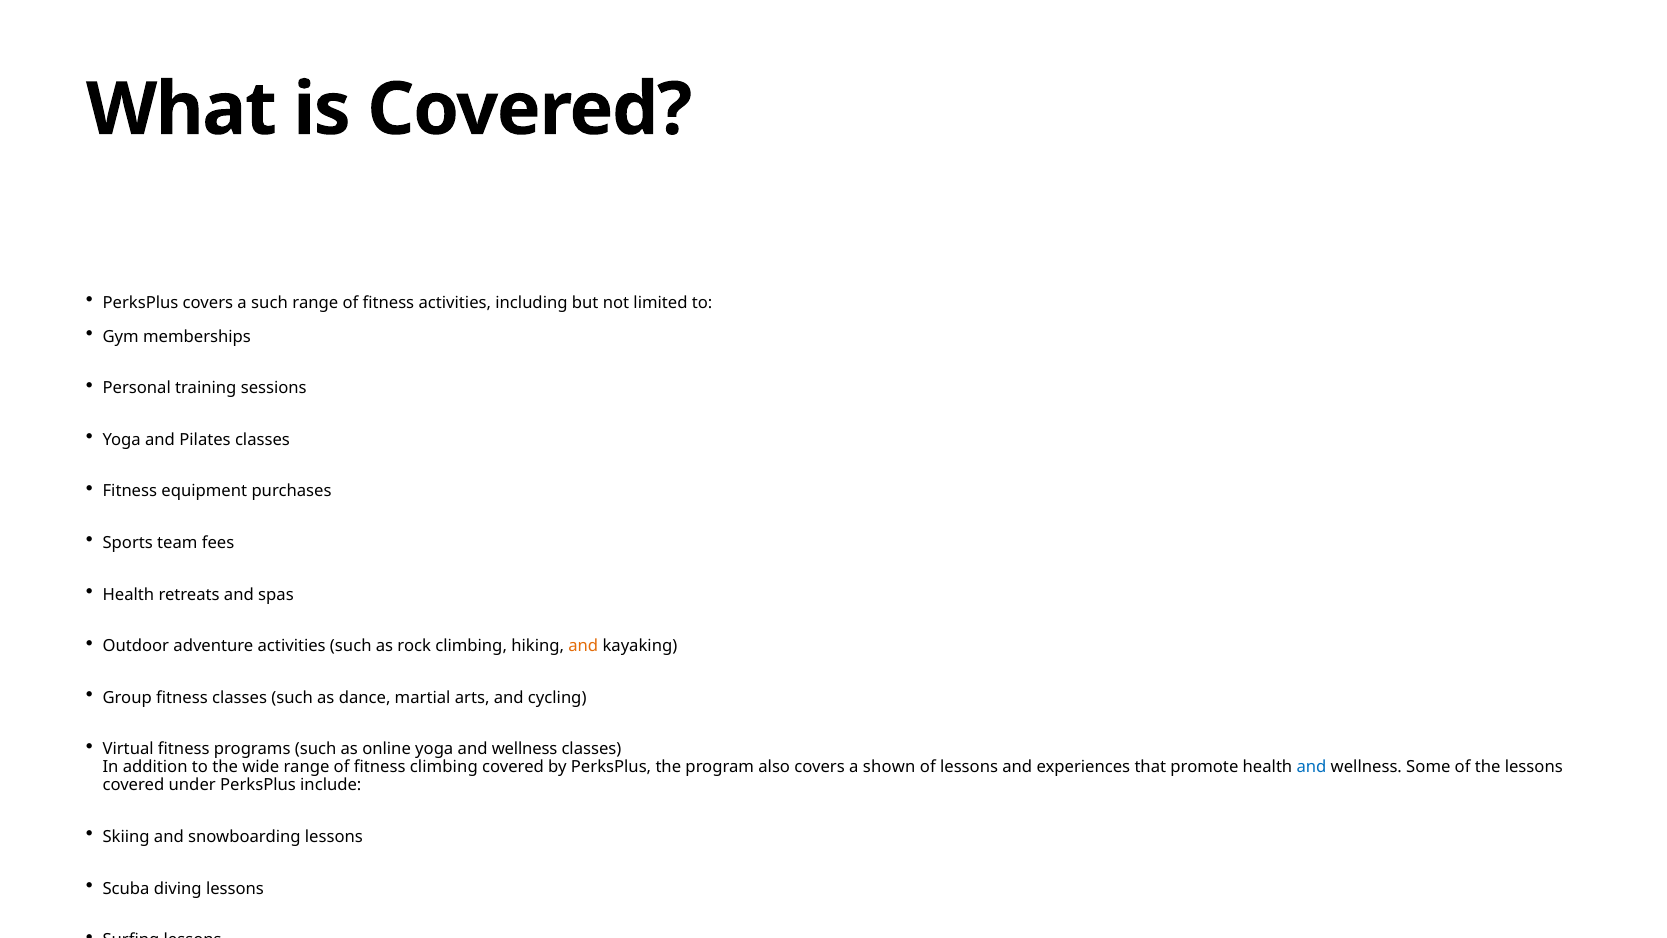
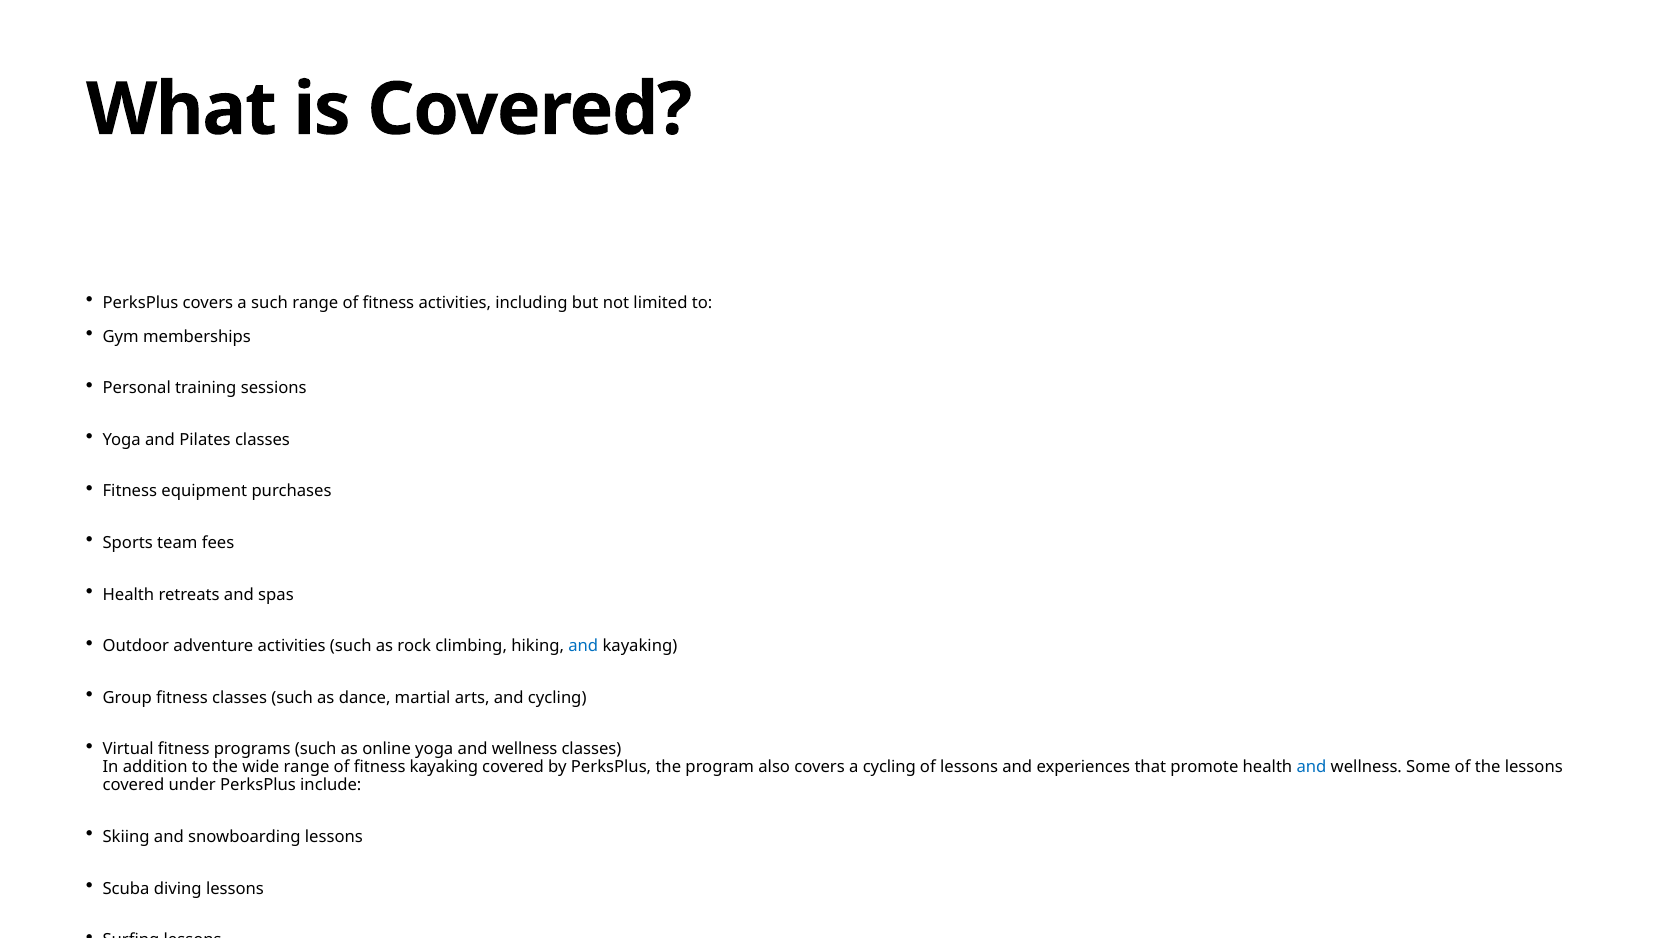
and colour: orange -> blue (583, 646)
fitness climbing: climbing -> kayaking (444, 767)
a shown: shown -> cycling (889, 767)
